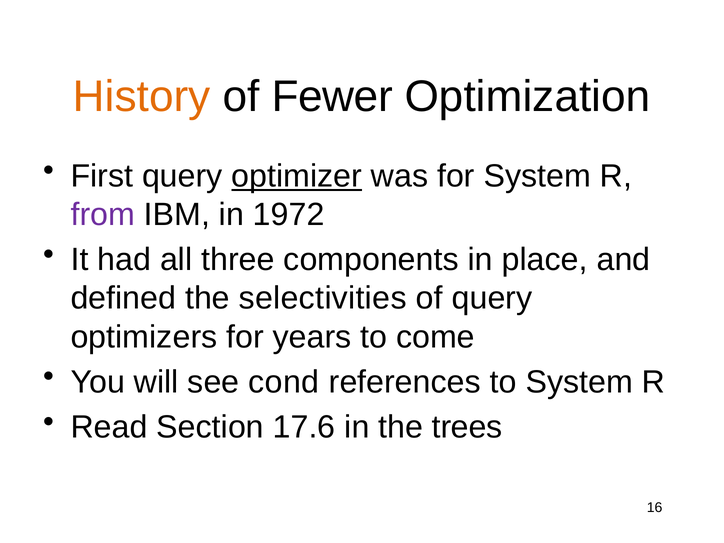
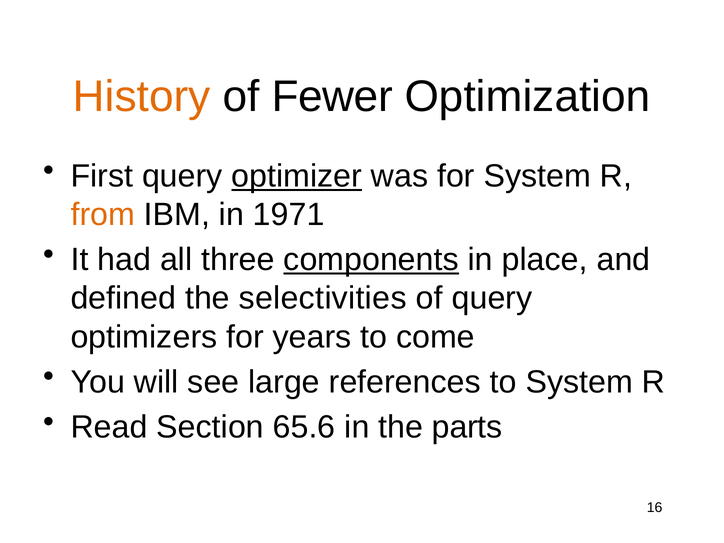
from colour: purple -> orange (103, 215)
1972: 1972 -> 1971 (289, 215)
components underline: none -> present (371, 260)
cond: cond -> large (284, 382)
17.6: 17.6 -> 65.6 (304, 427)
trees: trees -> parts (467, 427)
